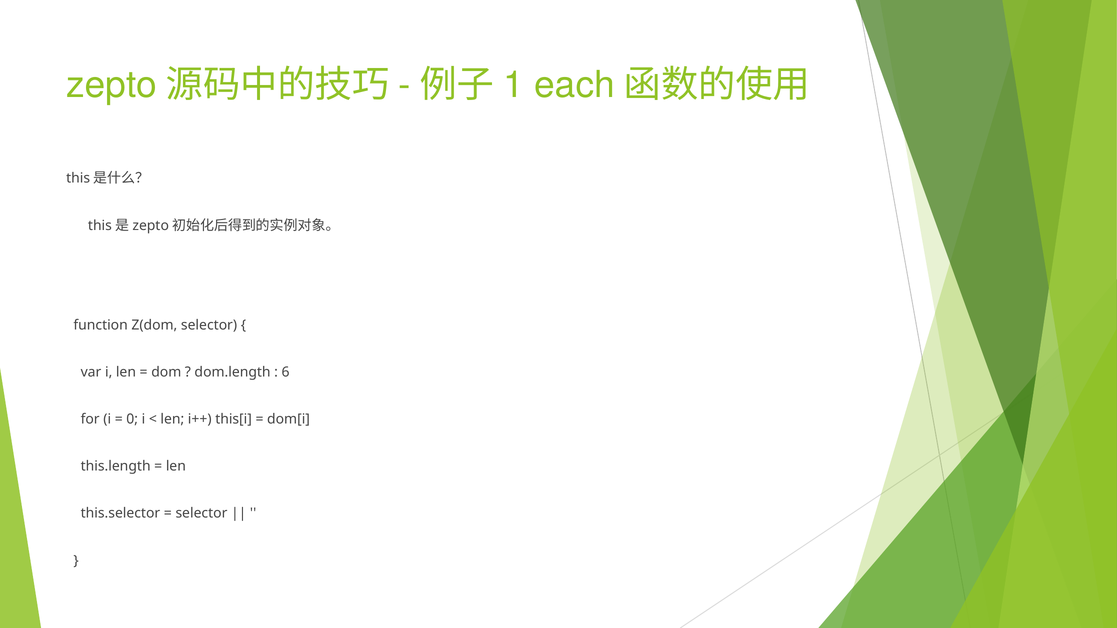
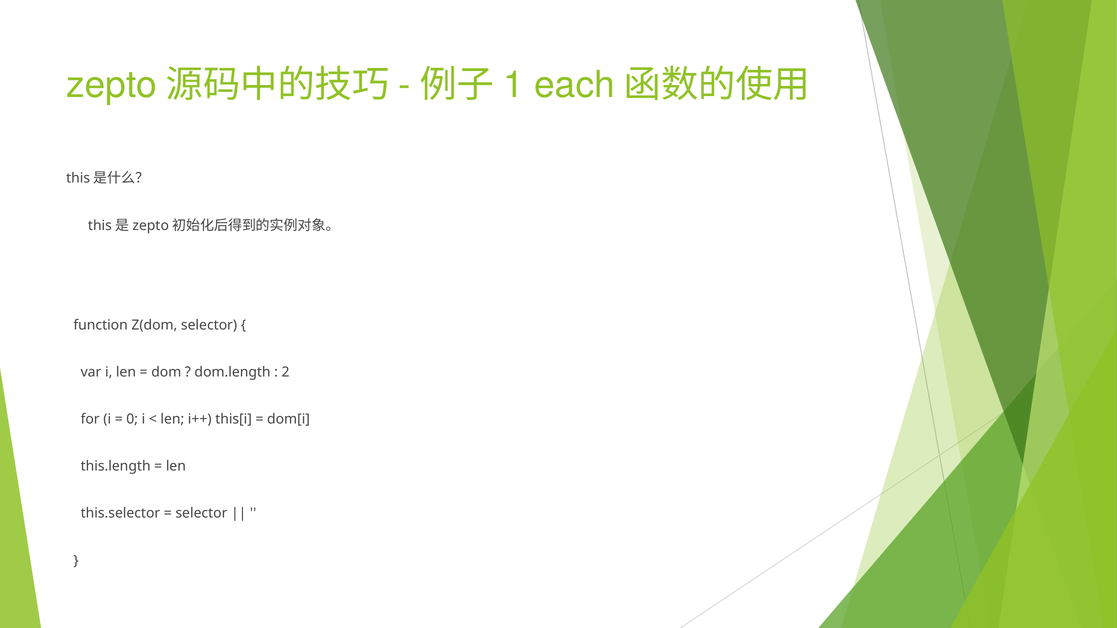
6: 6 -> 2 (286, 372)
